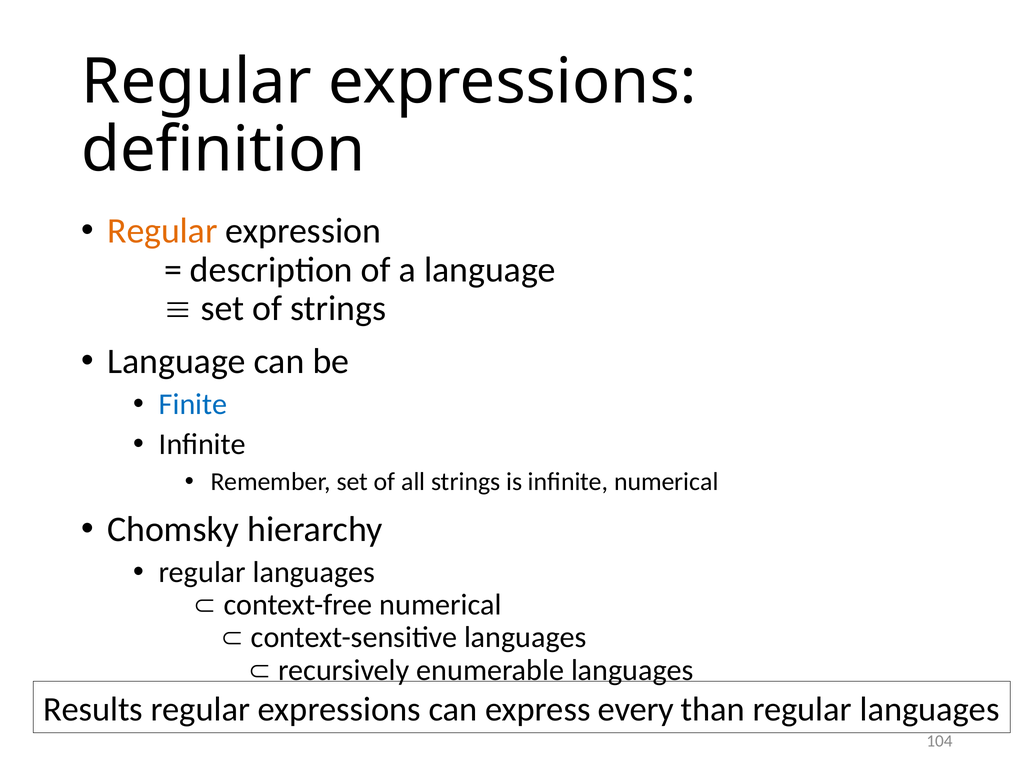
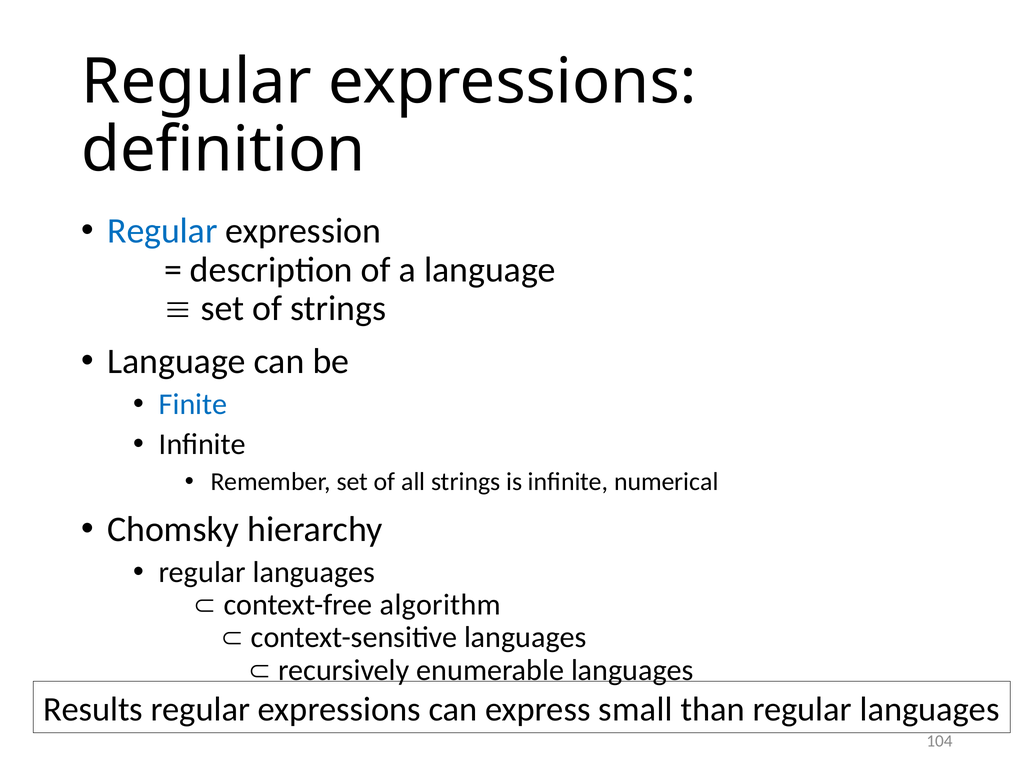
Regular colour: orange -> blue (162, 231)
context-free numerical: numerical -> algorithm (440, 605)
every: every -> small (635, 709)
